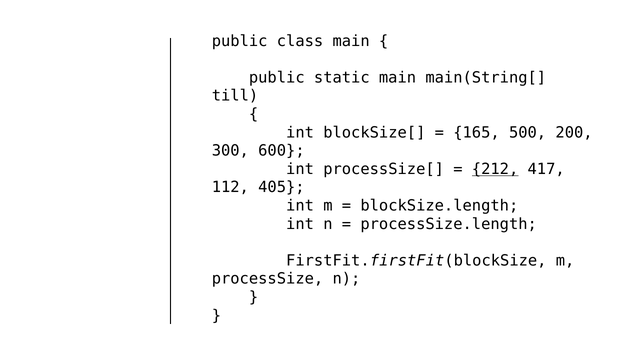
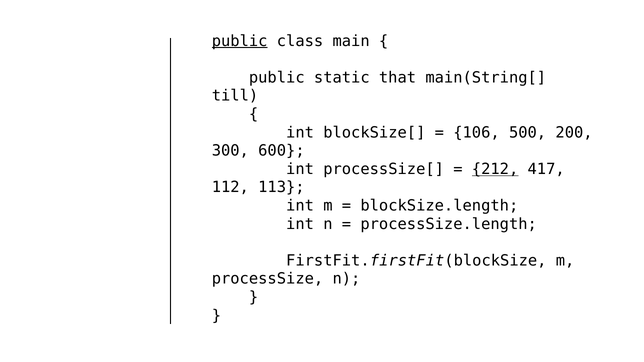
public underline: none -> present (240, 41)
static main: main -> that (398, 78)
165: 165 -> 106 (476, 133)
405: 405 -> 113 (281, 188)
